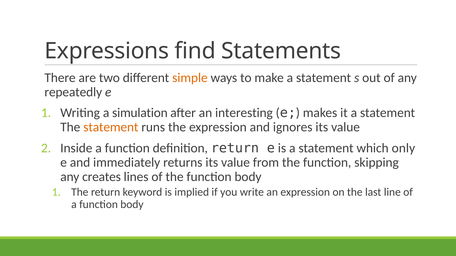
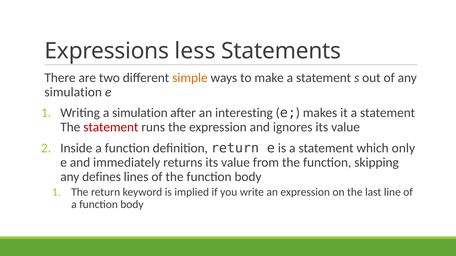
find: find -> less (195, 51)
repeatedly: repeatedly -> simulation (73, 92)
statement colour: orange -> red (111, 127)
creates: creates -> defines (102, 177)
